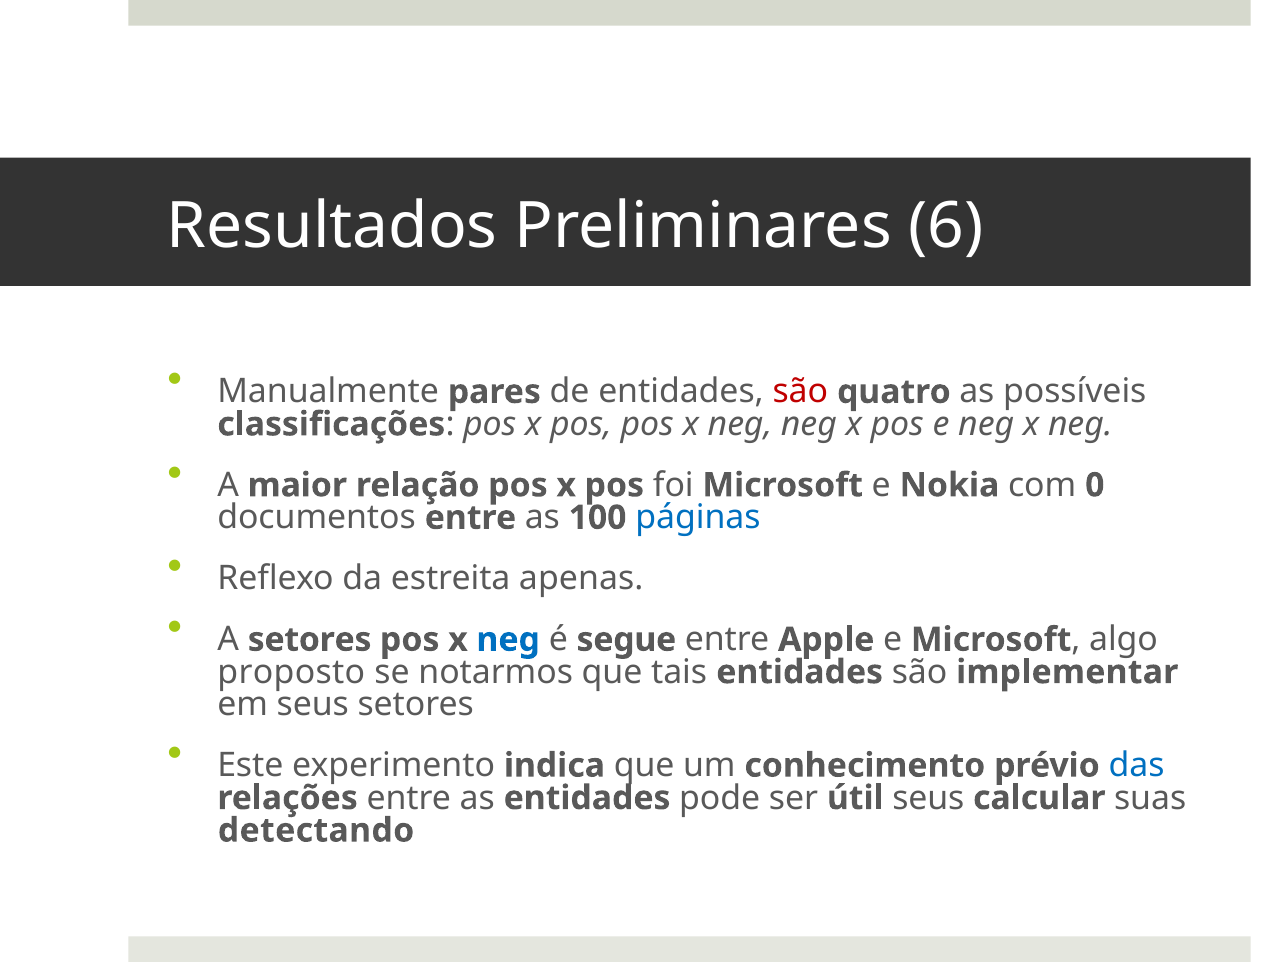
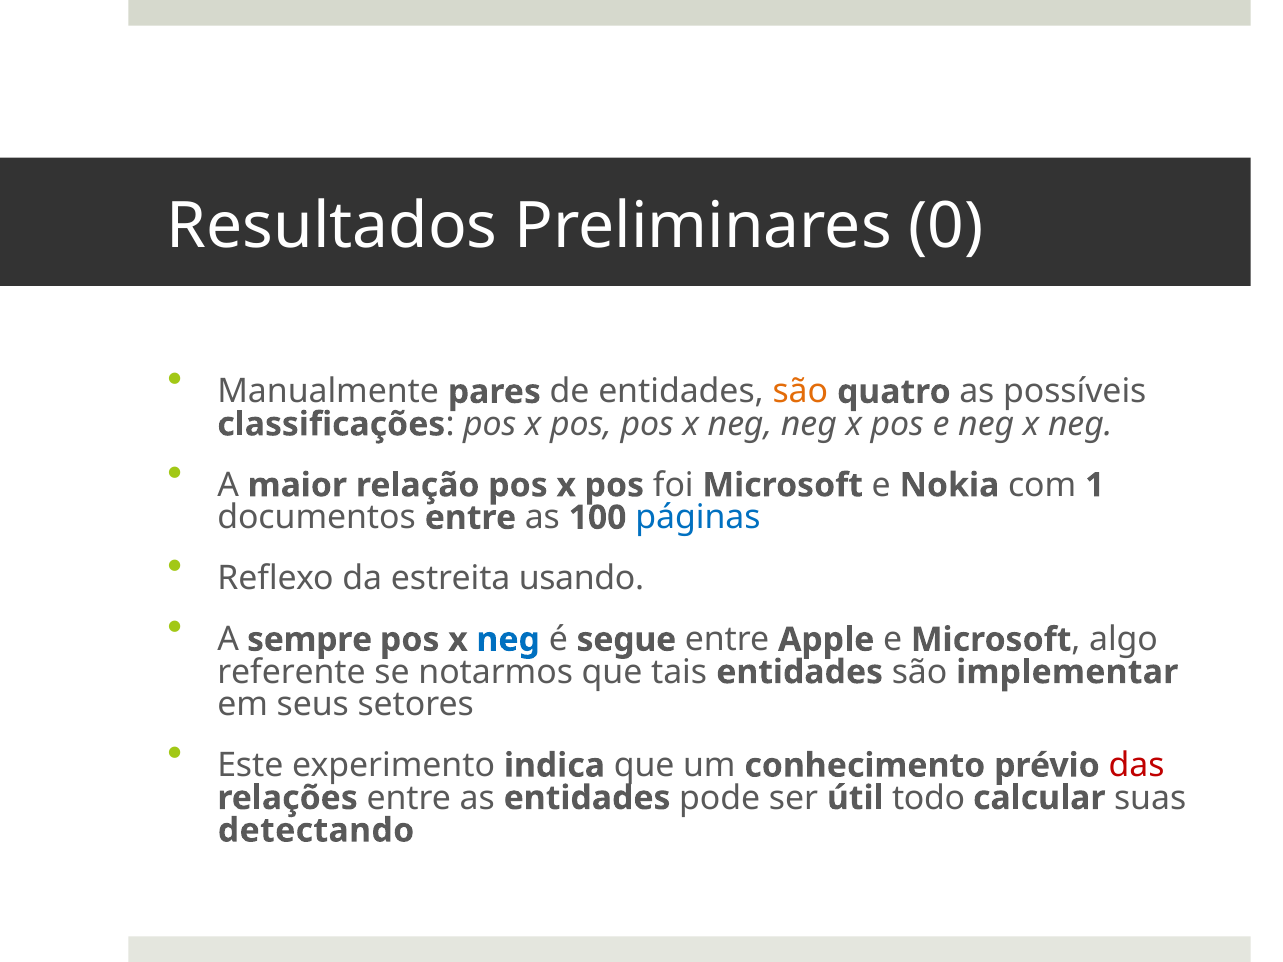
6: 6 -> 0 (946, 226)
são colour: red -> orange (800, 392)
0: 0 -> 1 (1095, 485)
apenas: apenas -> usando (581, 579)
A setores: setores -> sempre (310, 640)
proposto: proposto -> referente (292, 672)
das colour: blue -> red (1137, 766)
útil seus: seus -> todo (928, 798)
